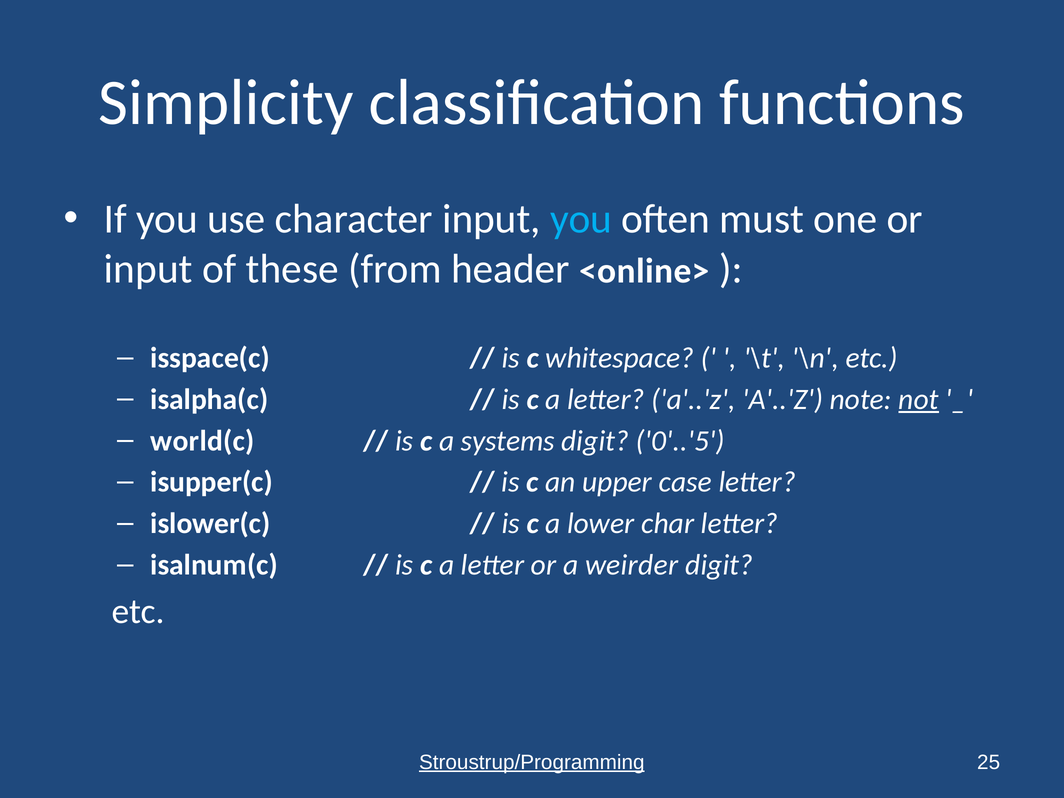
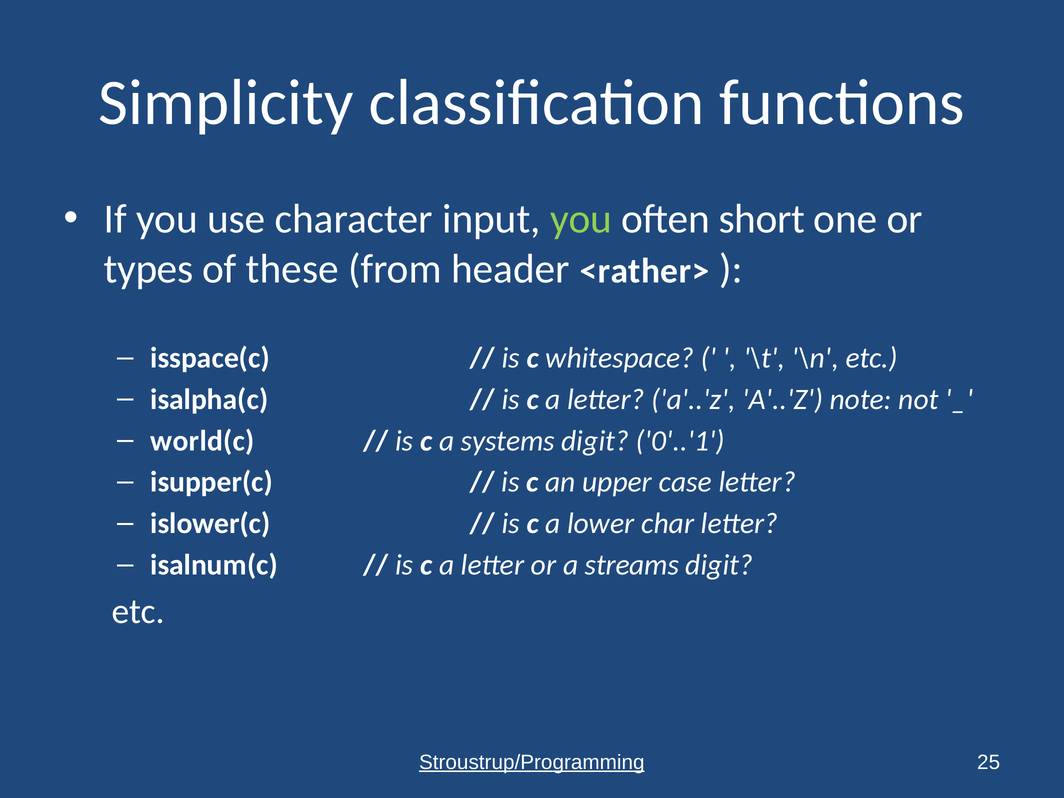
you colour: light blue -> light green (581, 219)
must: must -> short (762, 219)
input: input -> types (149, 269)
<online>: <online> -> <rather> (644, 271)
not underline: present -> none (919, 399)
0'..'5: 0'..'5 -> 0'..'1 (680, 441)
weirder: weirder -> streams (632, 565)
